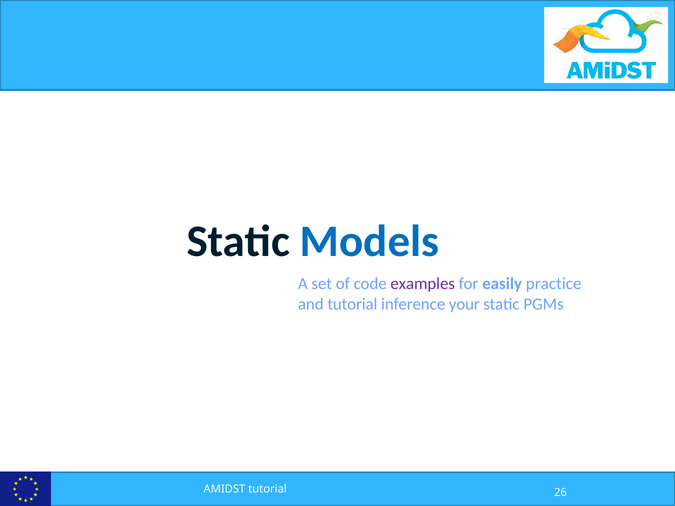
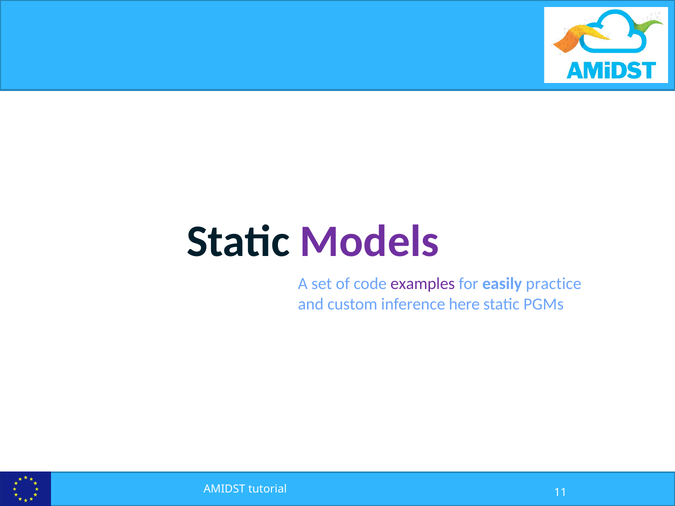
Models colour: blue -> purple (370, 242)
and tutorial: tutorial -> custom (352, 304)
your: your -> here (464, 304)
26: 26 -> 11 (560, 493)
